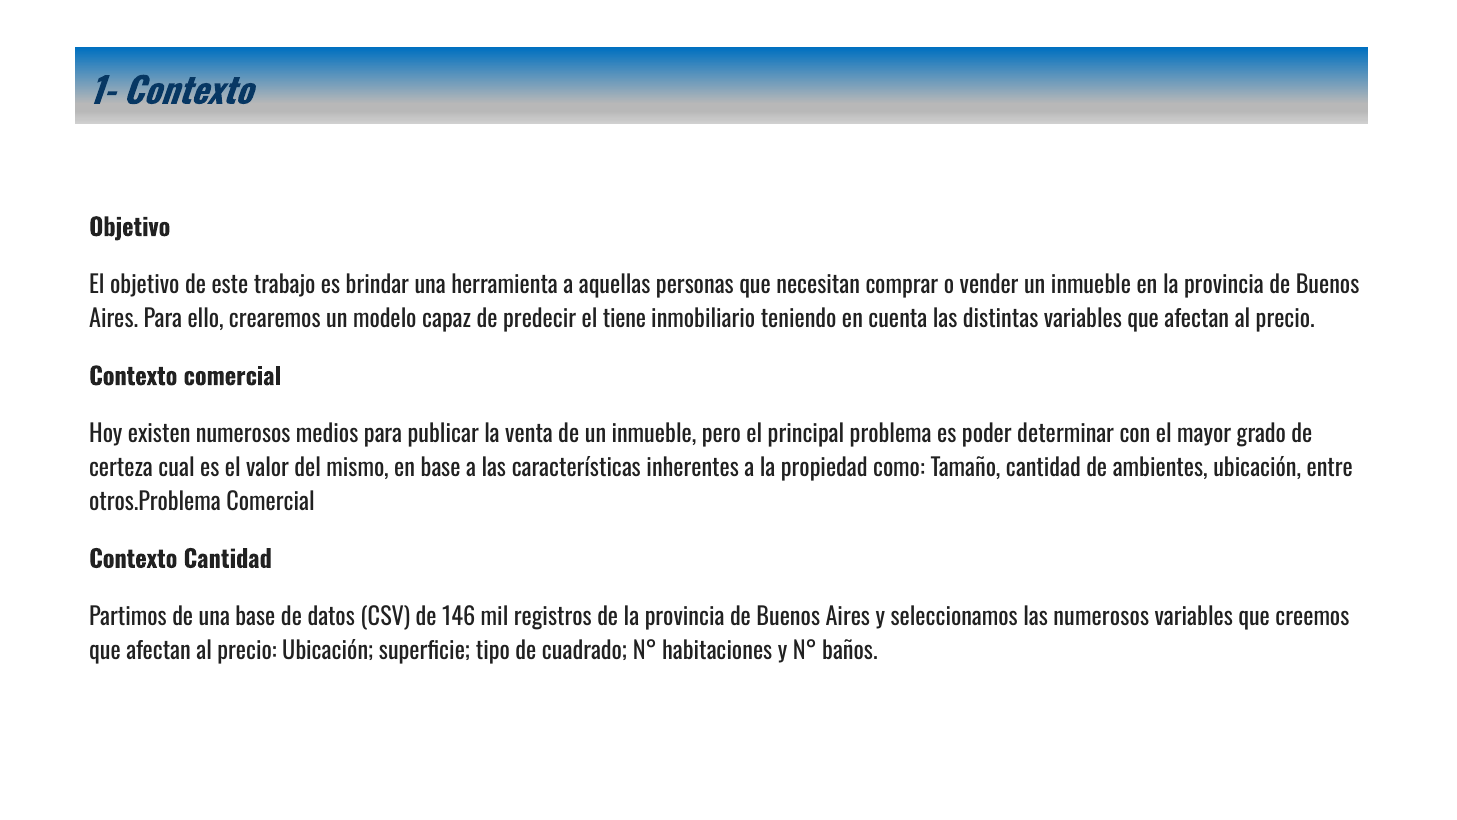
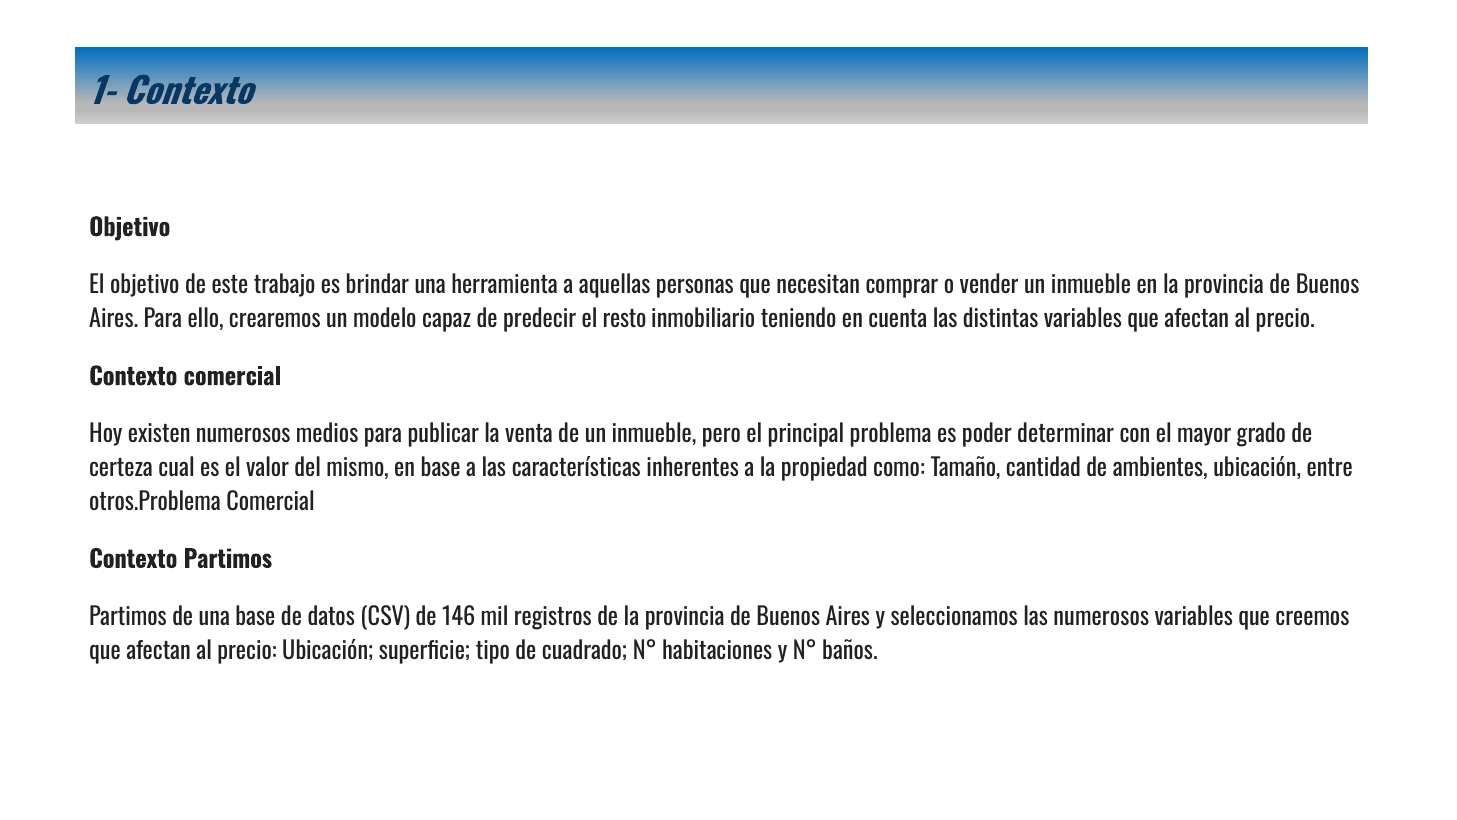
tiene: tiene -> resto (624, 319)
Contexto Cantidad: Cantidad -> Partimos (228, 560)
